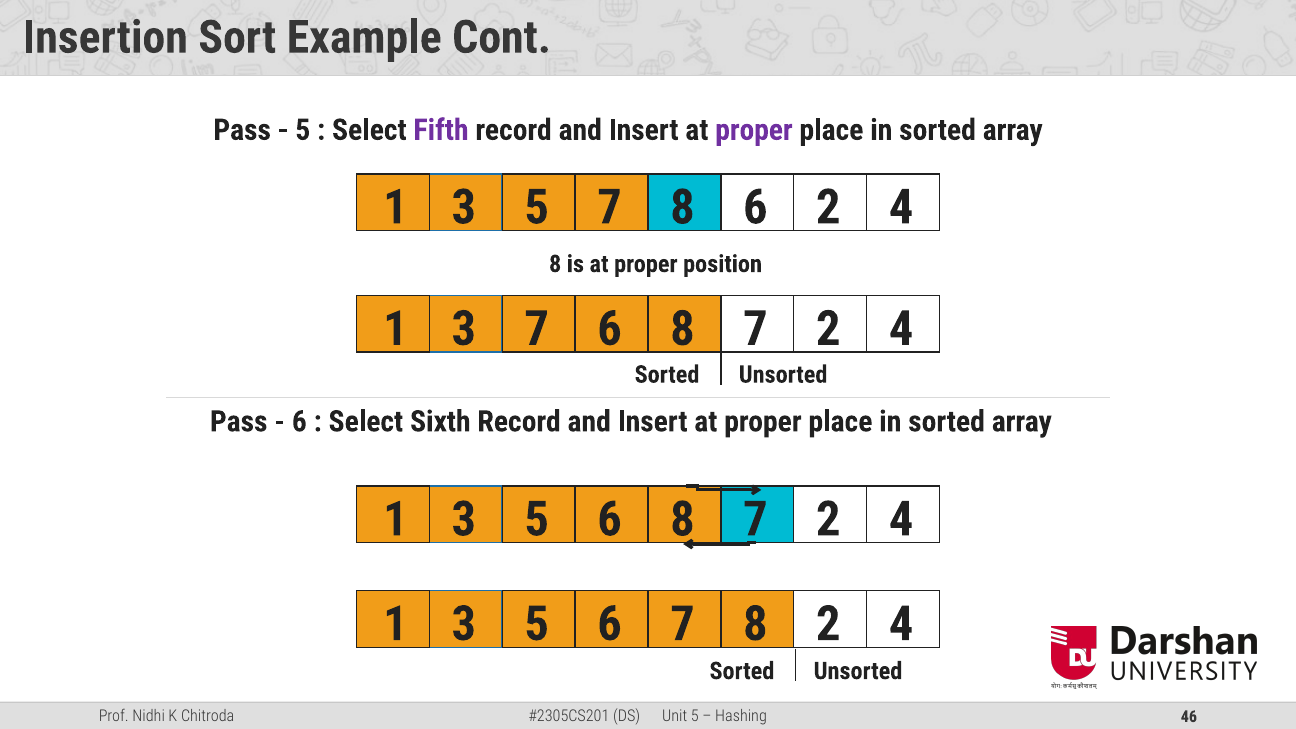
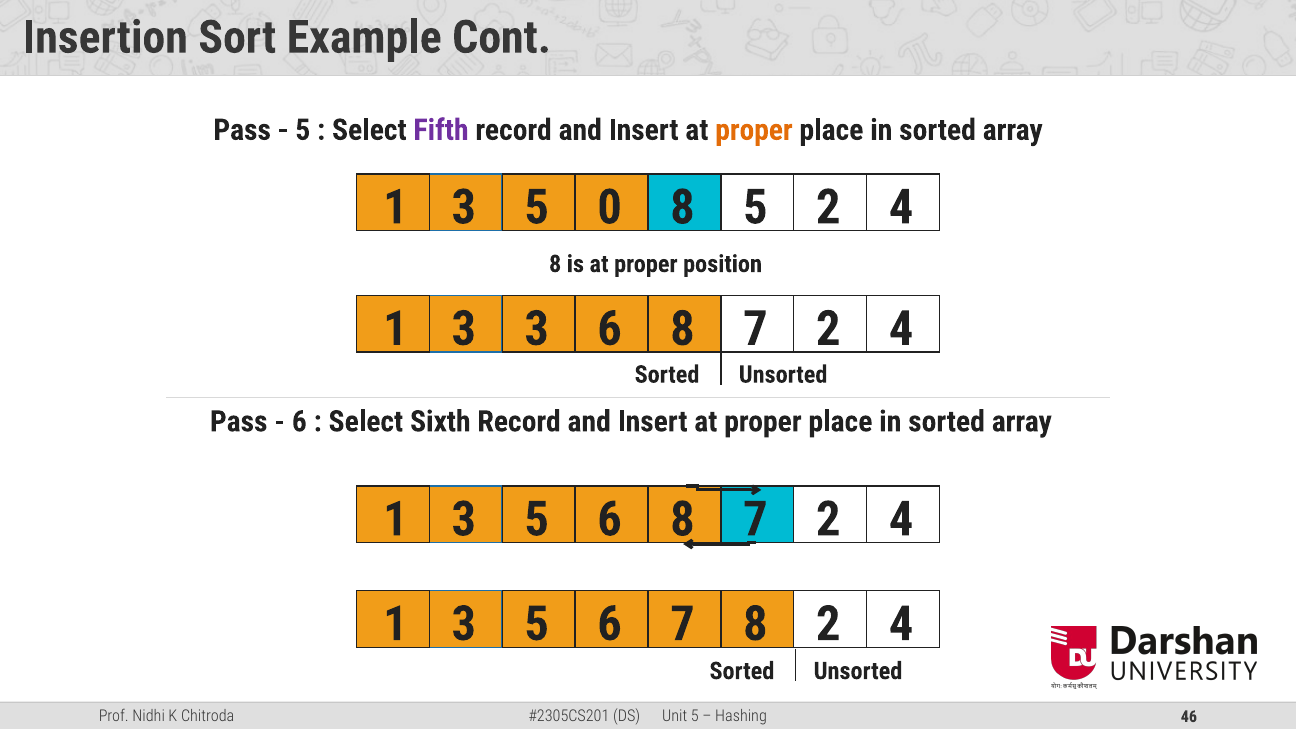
proper colour: purple -> orange (754, 130)
5 7: 7 -> 0 (610, 207)
8 6: 6 -> 5 (755, 207)
3 7: 7 -> 3 (537, 329)
